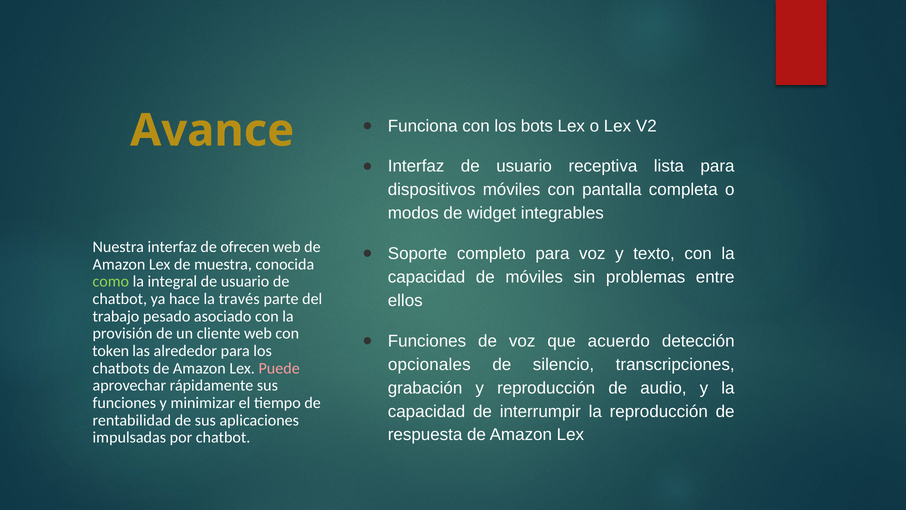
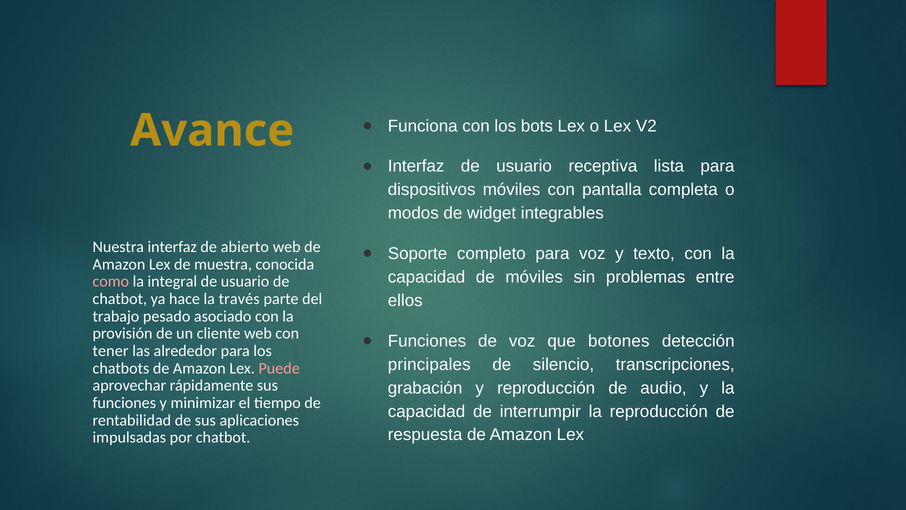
ofrecen: ofrecen -> abierto (245, 247)
como colour: light green -> pink (111, 281)
acuerdo: acuerdo -> botones (619, 341)
token: token -> tener (111, 351)
opcionales: opcionales -> principales (429, 364)
